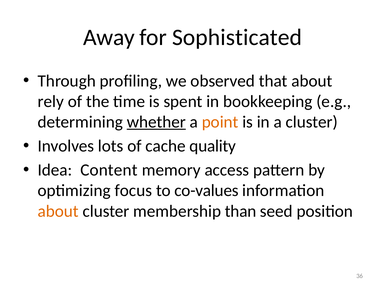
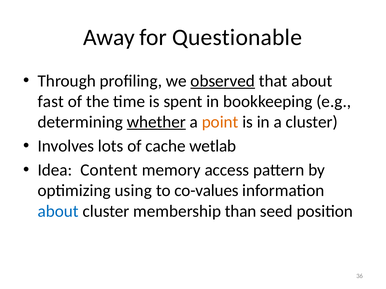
Sophisticated: Sophisticated -> Questionable (237, 37)
observed underline: none -> present (223, 81)
rely: rely -> fast (51, 102)
quality: quality -> wetlab (213, 146)
focus: focus -> using (133, 191)
about colour: orange -> blue (58, 212)
